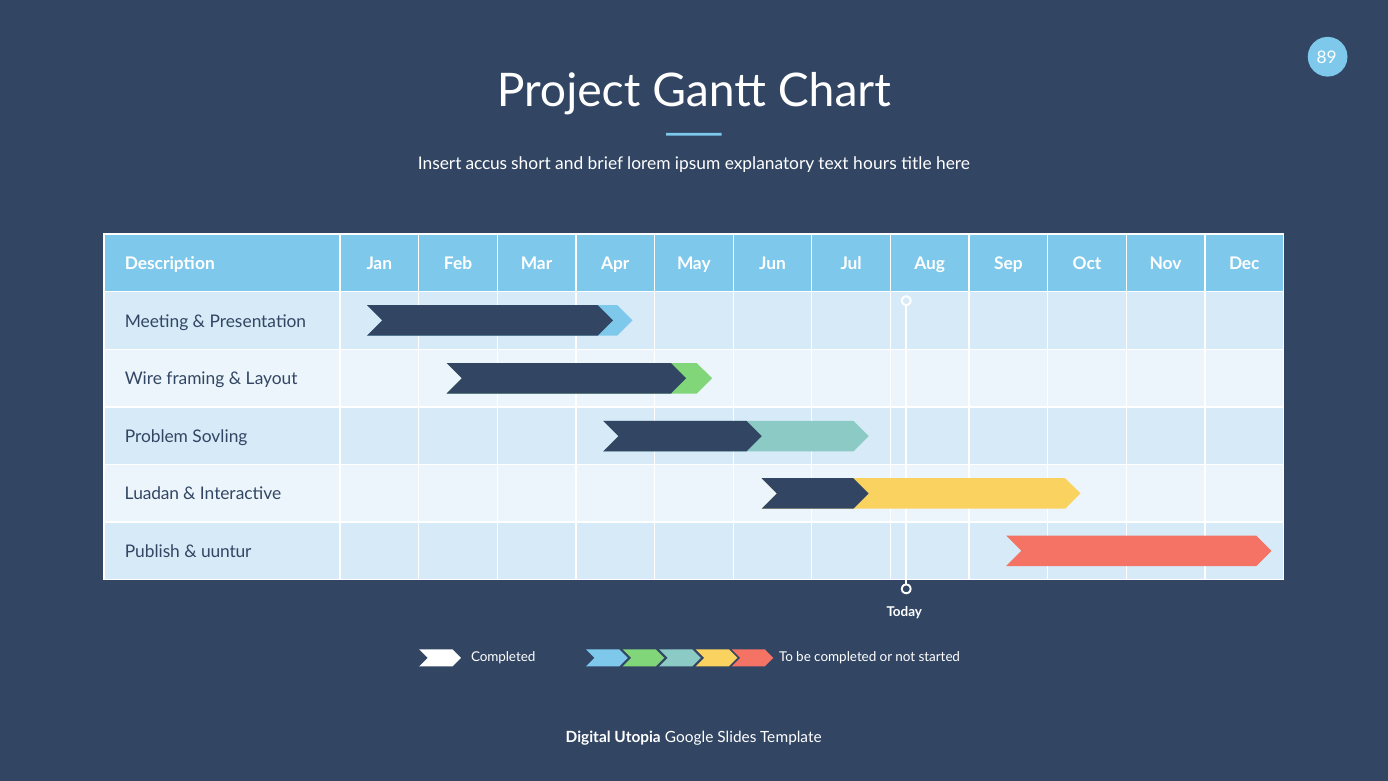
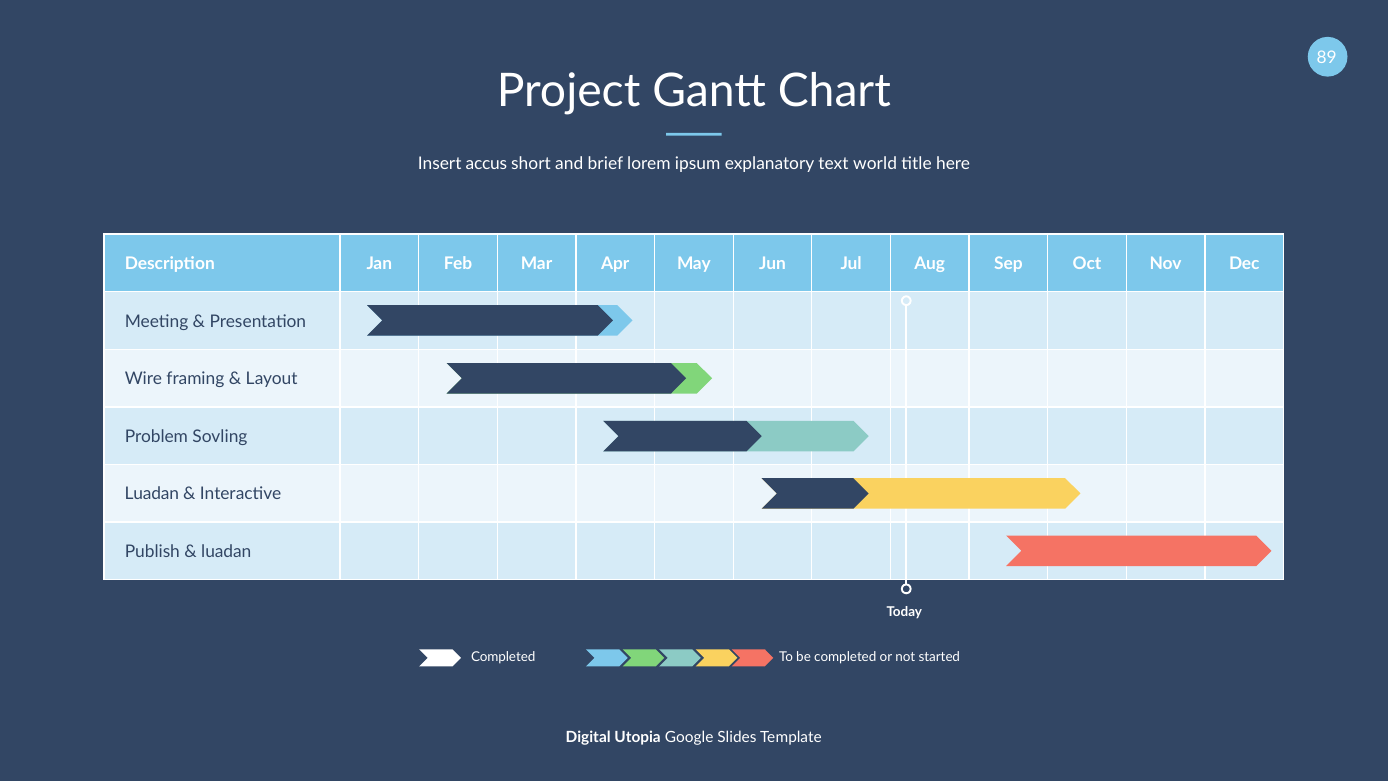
hours: hours -> world (875, 164)
uuntur: uuntur -> luadan (226, 552)
